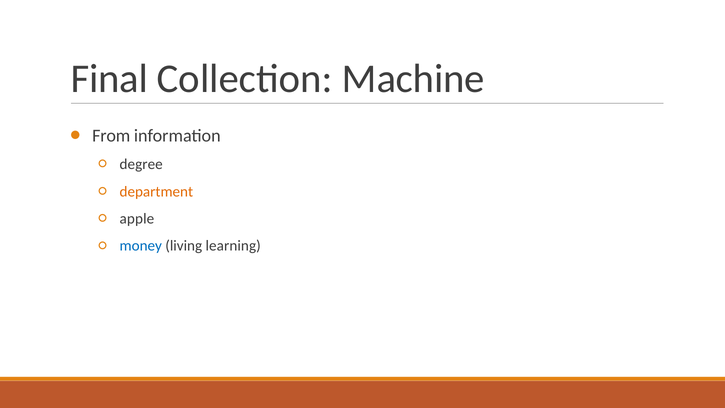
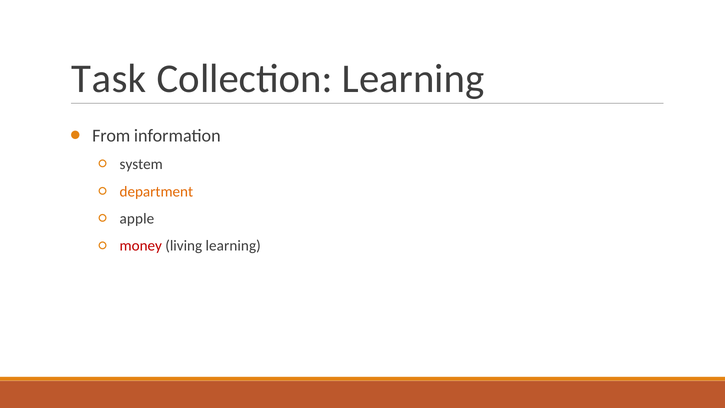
Final: Final -> Task (109, 79)
Collection Machine: Machine -> Learning (413, 79)
degree: degree -> system (141, 164)
money colour: blue -> red (141, 246)
